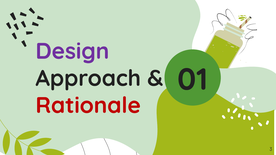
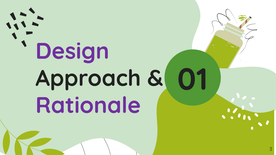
Rationale colour: red -> purple (88, 106)
